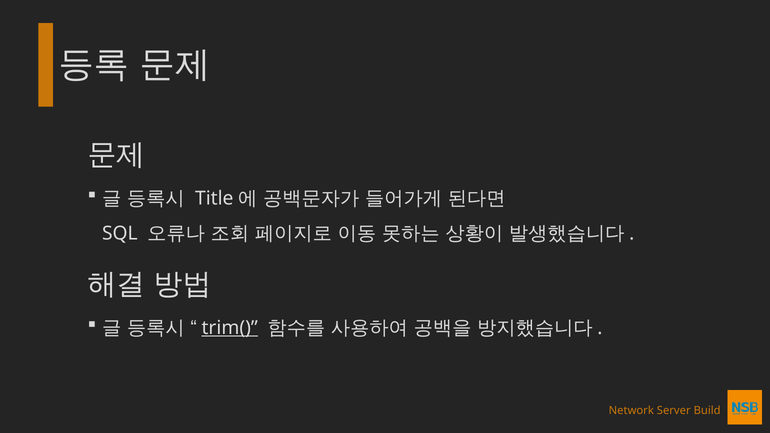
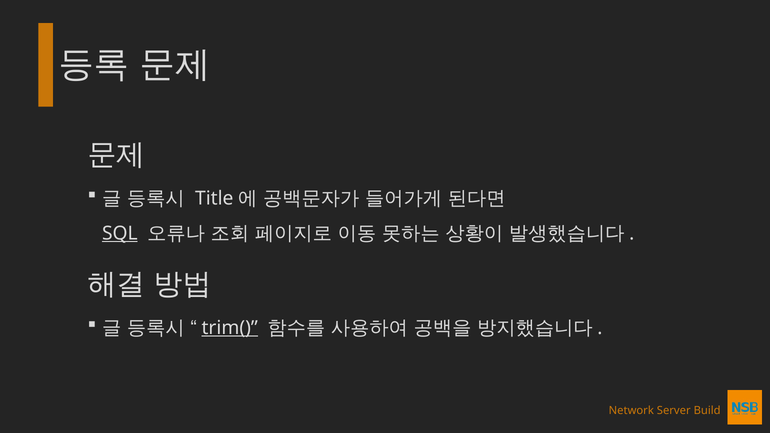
SQL underline: none -> present (120, 233)
